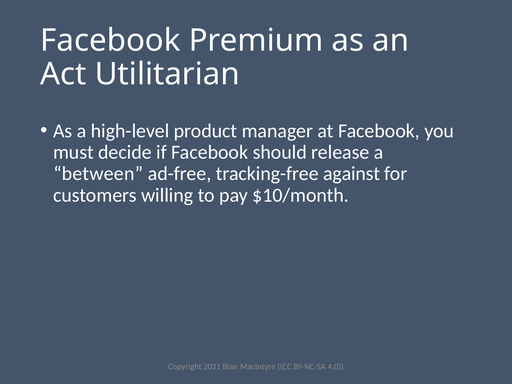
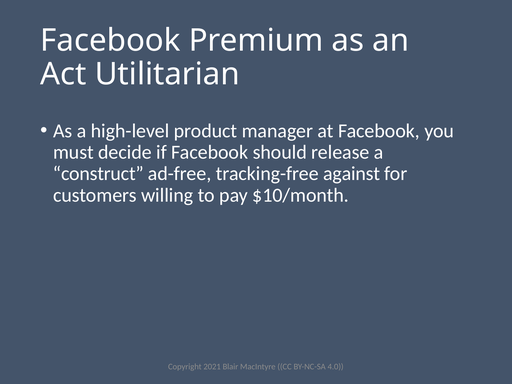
between: between -> construct (98, 174)
